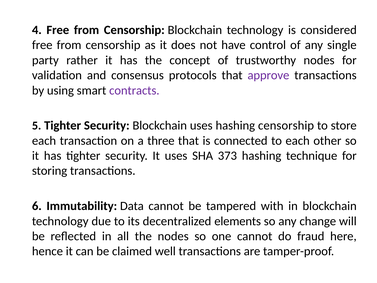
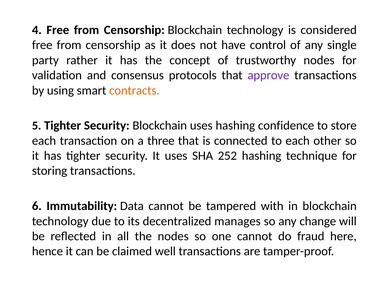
contracts colour: purple -> orange (134, 90)
hashing censorship: censorship -> confidence (286, 125)
373: 373 -> 252 (227, 156)
elements: elements -> manages (238, 221)
